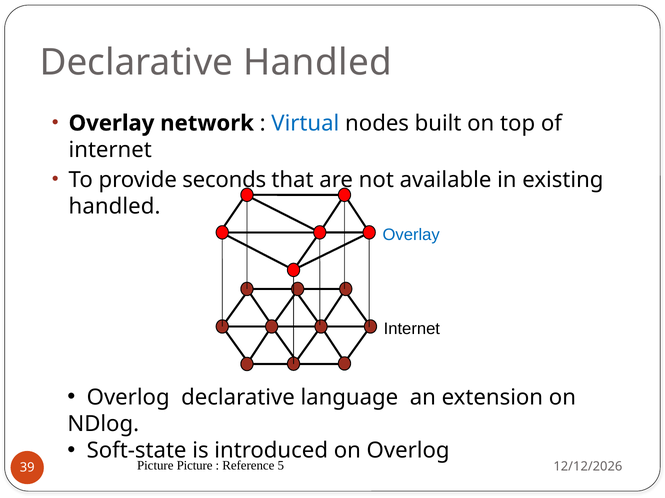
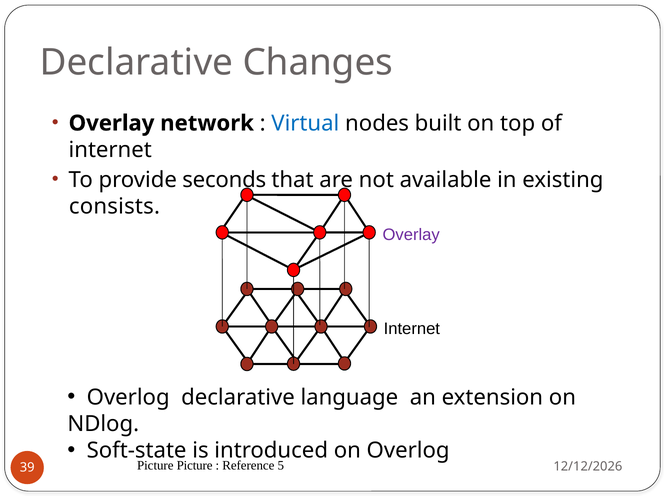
Declarative Handled: Handled -> Changes (318, 62)
handled: handled -> consists (114, 207)
Overlay colour: blue -> purple (411, 235)
